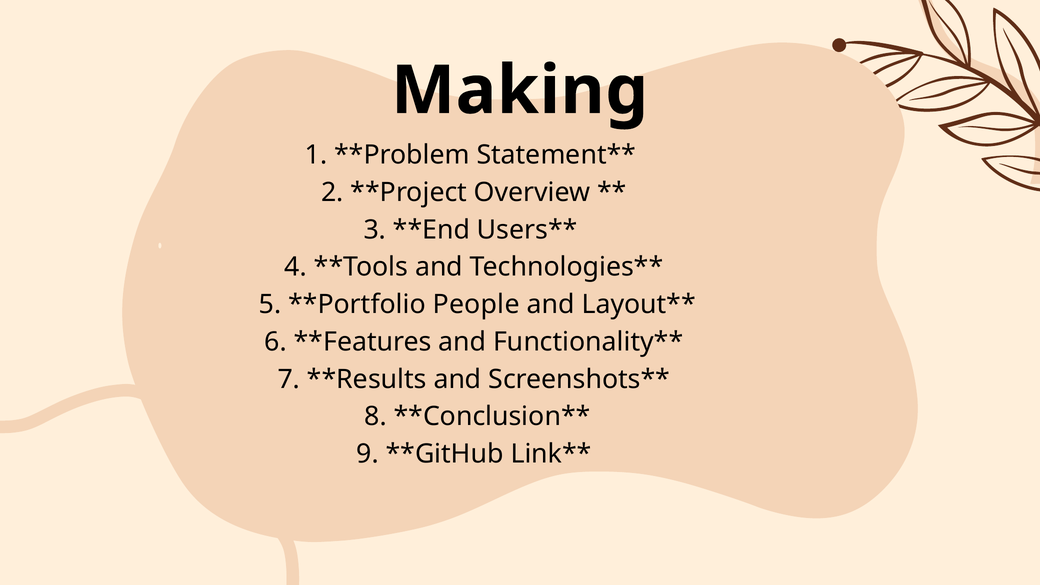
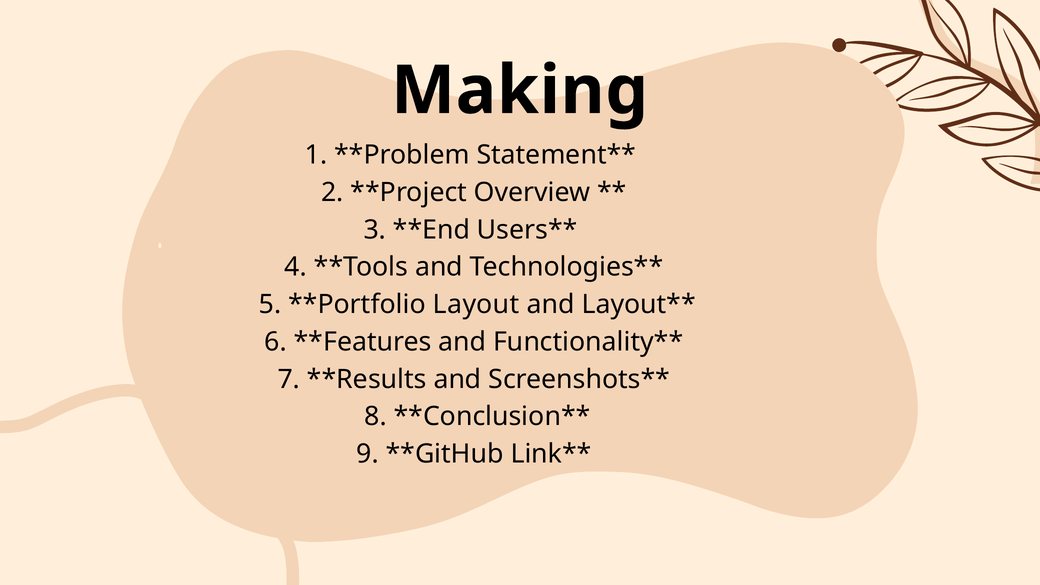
People: People -> Layout (476, 304)
